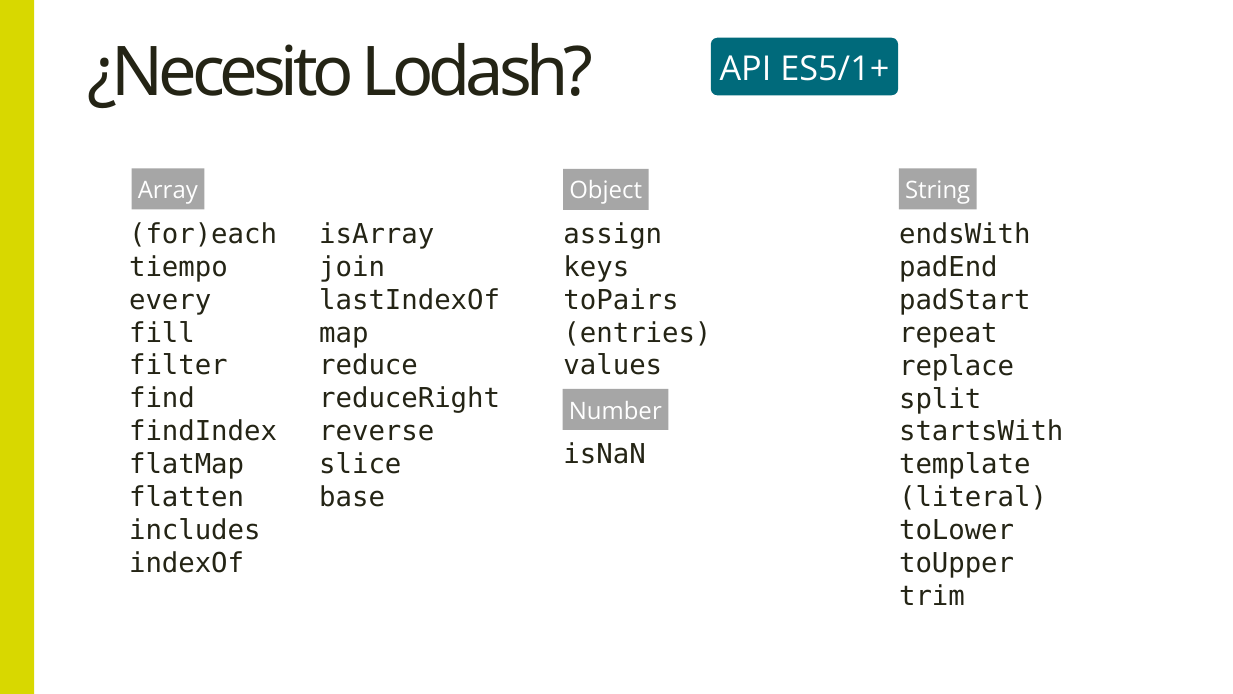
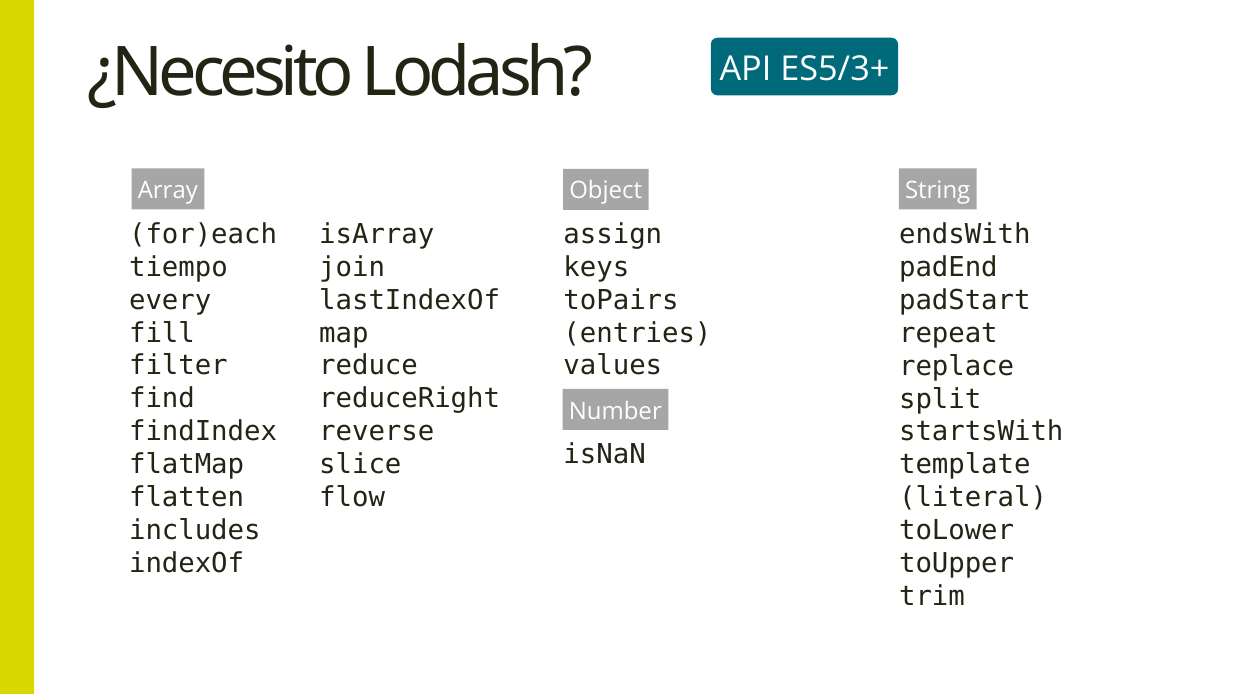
ES5/1+: ES5/1+ -> ES5/3+ (835, 69)
base: base -> flow (352, 497)
